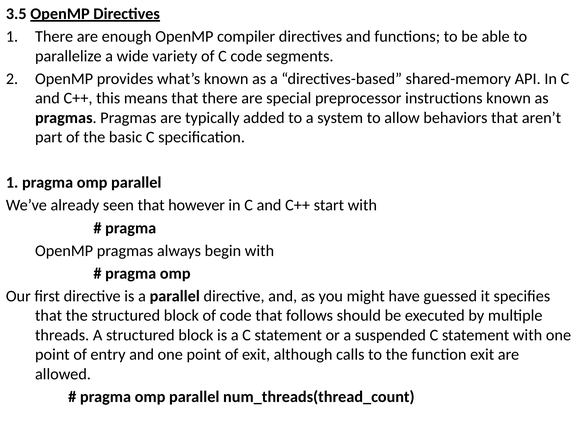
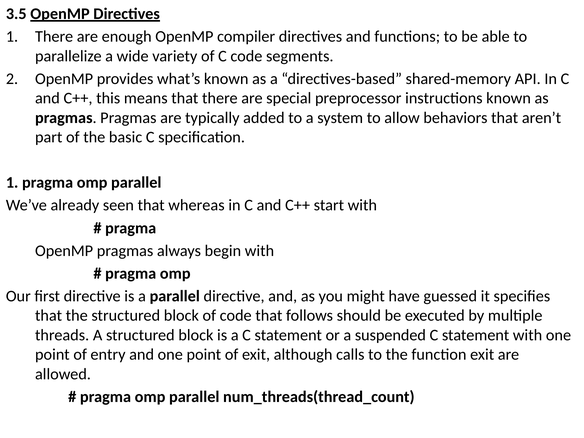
however: however -> whereas (196, 205)
